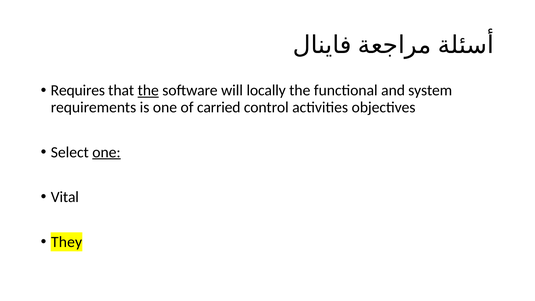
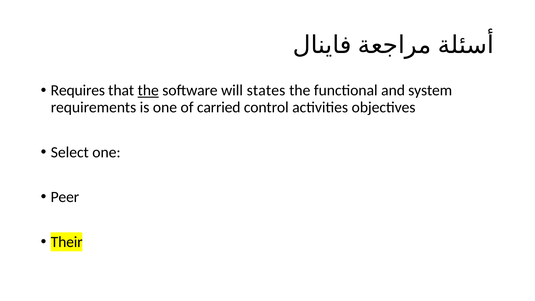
locally: locally -> states (266, 90)
one underline: present -> none (106, 152)
Vital: Vital -> Peer (65, 197)
They: They -> Their (67, 242)
